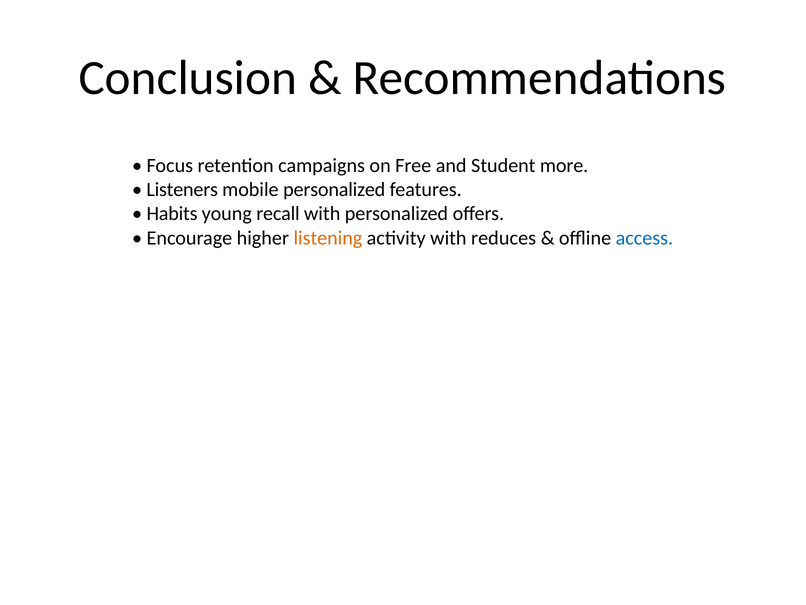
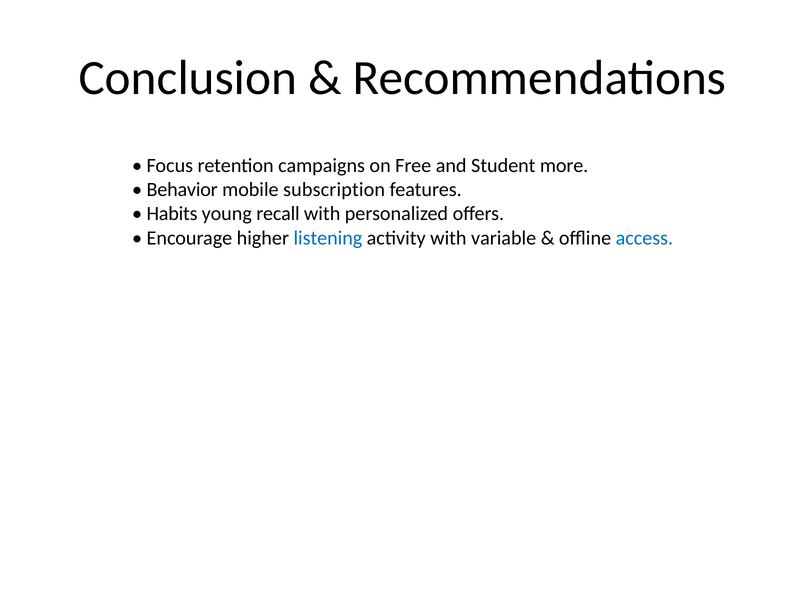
Listeners: Listeners -> Behavior (182, 189)
mobile personalized: personalized -> subscription (334, 189)
listening colour: orange -> blue (328, 238)
reduces: reduces -> variable (504, 238)
